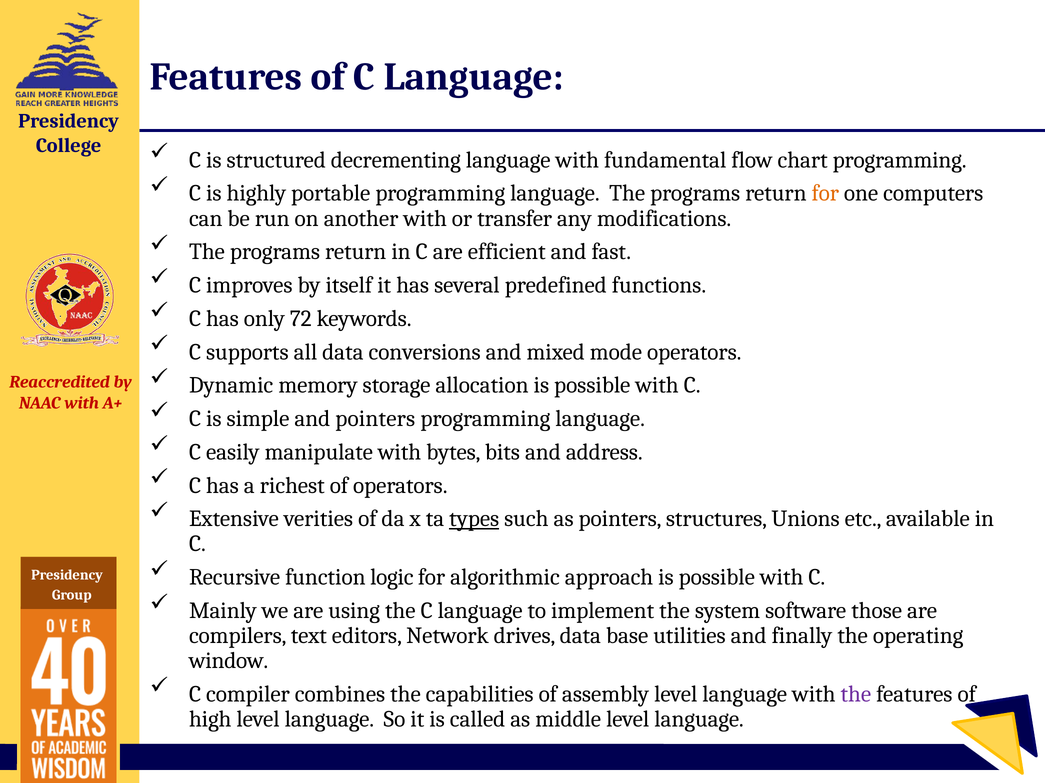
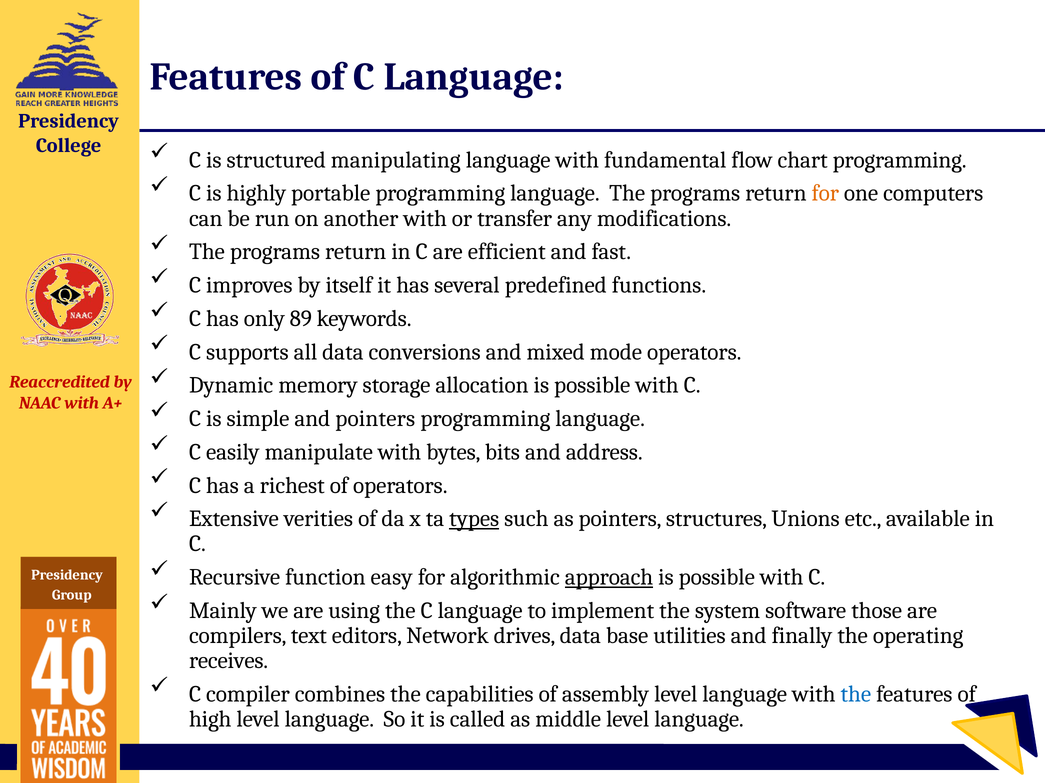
decrementing: decrementing -> manipulating (396, 160)
72: 72 -> 89 (301, 319)
logic: logic -> easy (392, 578)
approach underline: none -> present (609, 578)
window: window -> receives (229, 661)
the colour: purple -> blue (856, 695)
